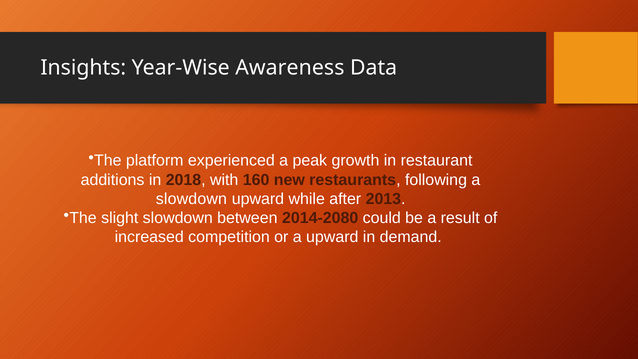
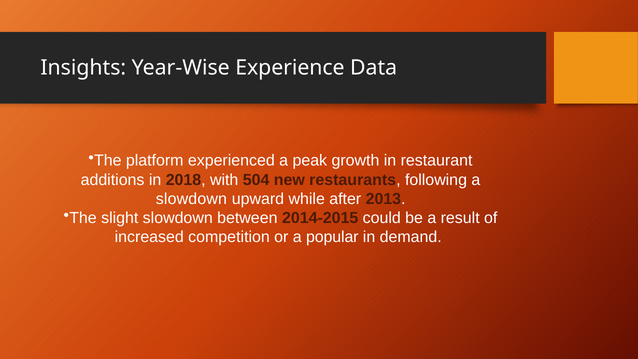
Awareness: Awareness -> Experience (290, 68)
160: 160 -> 504 (256, 180)
2014-2080: 2014-2080 -> 2014-2015 (320, 218)
a upward: upward -> popular (332, 237)
